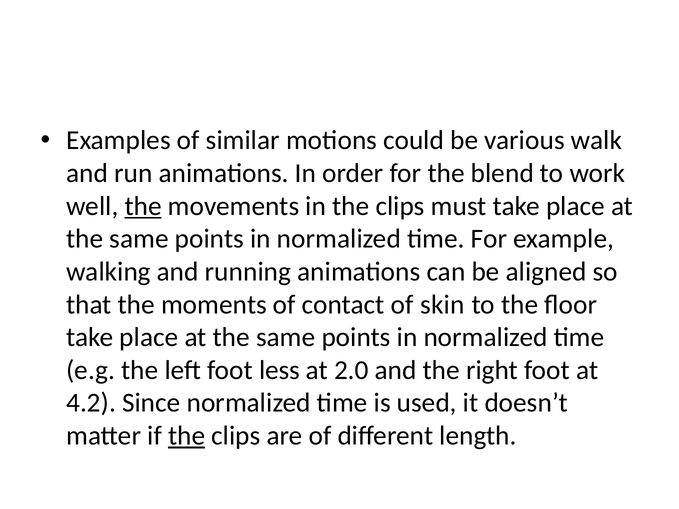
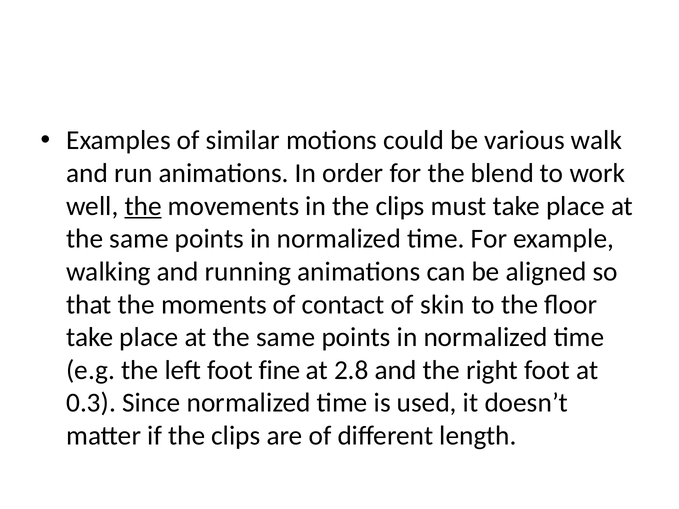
less: less -> fine (280, 370)
2.0: 2.0 -> 2.8 (351, 370)
4.2: 4.2 -> 0.3 (91, 403)
the underline: present -> none (187, 436)
